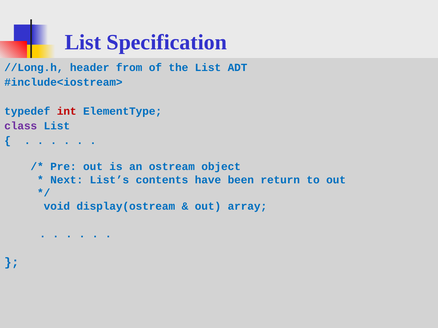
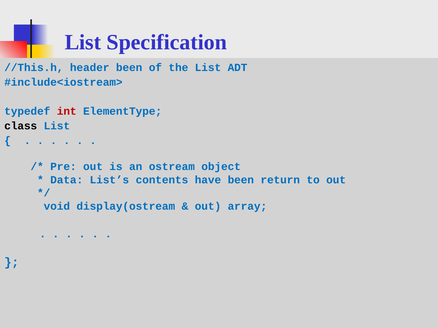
//Long.h: //Long.h -> //This.h (34, 68)
header from: from -> been (129, 68)
class colour: purple -> black (21, 126)
Next: Next -> Data (67, 180)
